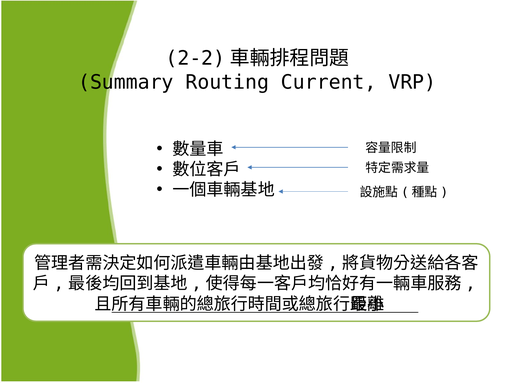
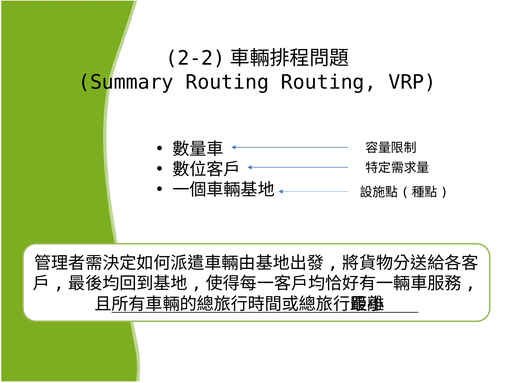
Routing Current: Current -> Routing (329, 82)
